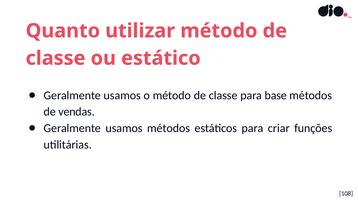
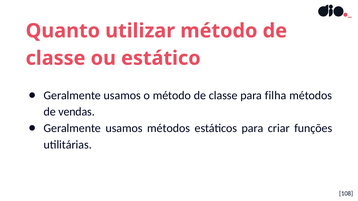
base: base -> filha (276, 96)
